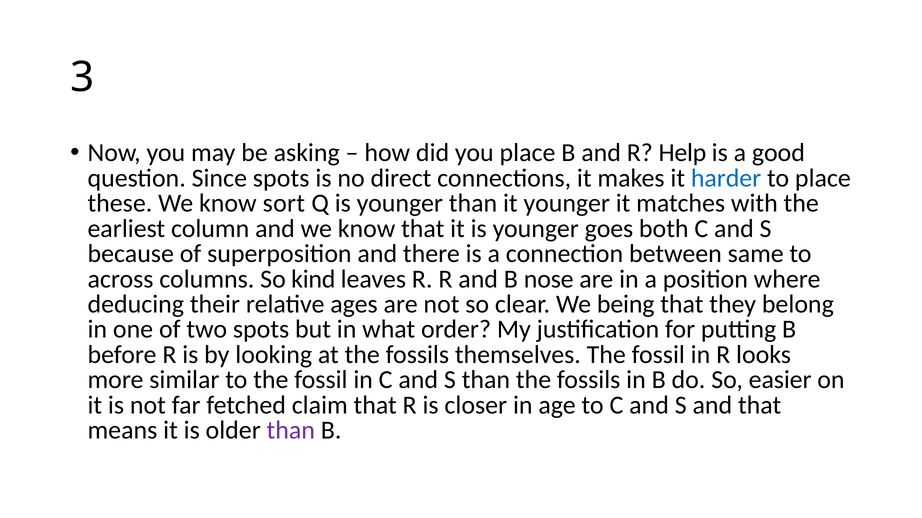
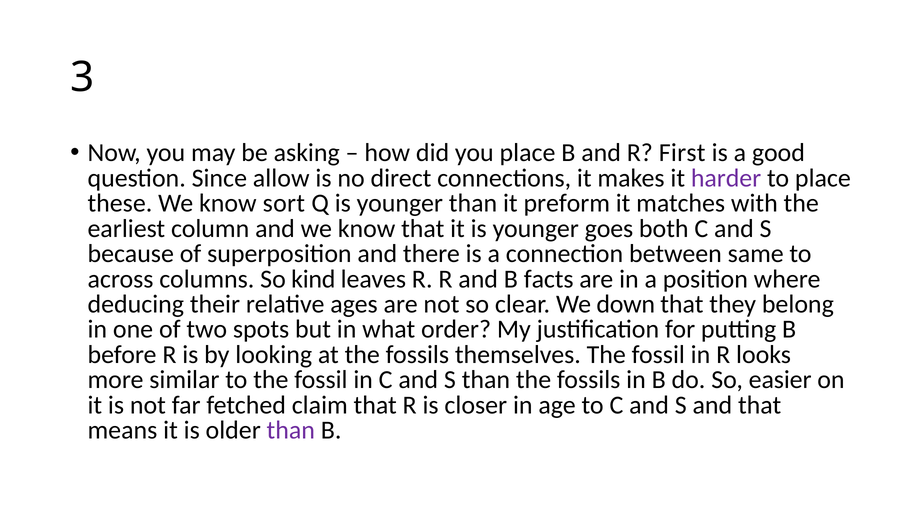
Help: Help -> First (682, 153)
Since spots: spots -> allow (281, 178)
harder colour: blue -> purple (726, 178)
it younger: younger -> preform (567, 204)
nose: nose -> facts (549, 279)
being: being -> down (626, 305)
